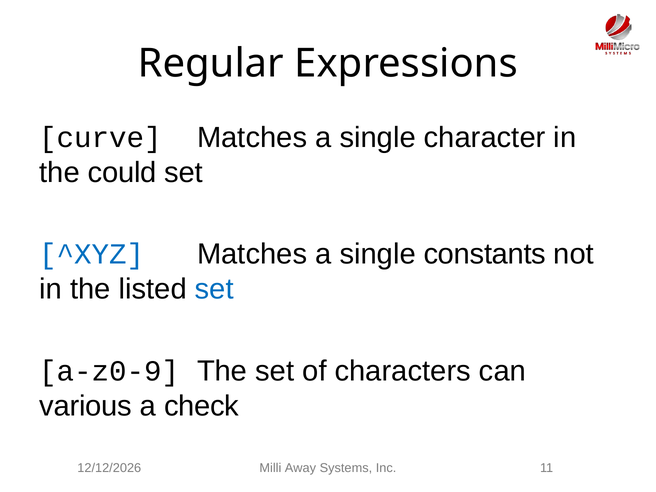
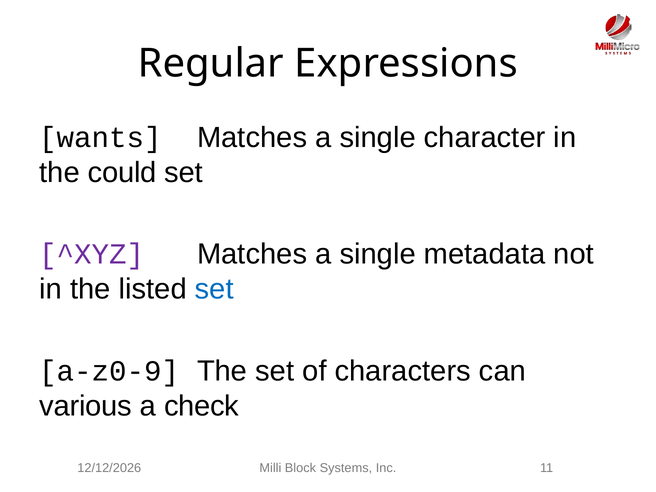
curve: curve -> wants (101, 138)
^XYZ colour: blue -> purple (92, 254)
constants: constants -> metadata (485, 254)
Away: Away -> Block (300, 468)
